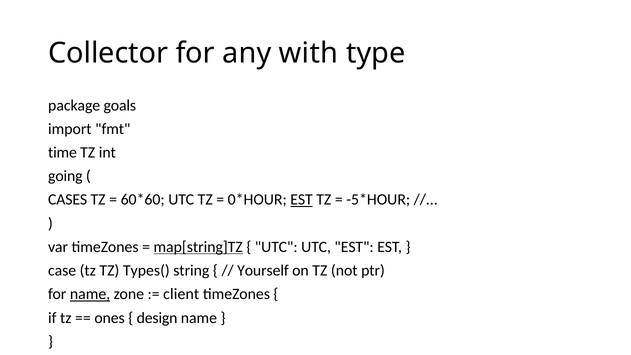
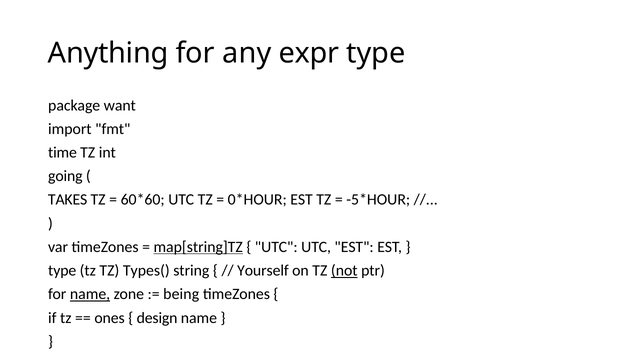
Collector: Collector -> Anything (108, 53)
with: with -> expr (309, 53)
goals: goals -> want (120, 105)
CASES: CASES -> TAKES (68, 200)
EST underline: present -> none (302, 200)
case: case -> type (62, 271)
not underline: none -> present (344, 271)
client: client -> being (181, 294)
